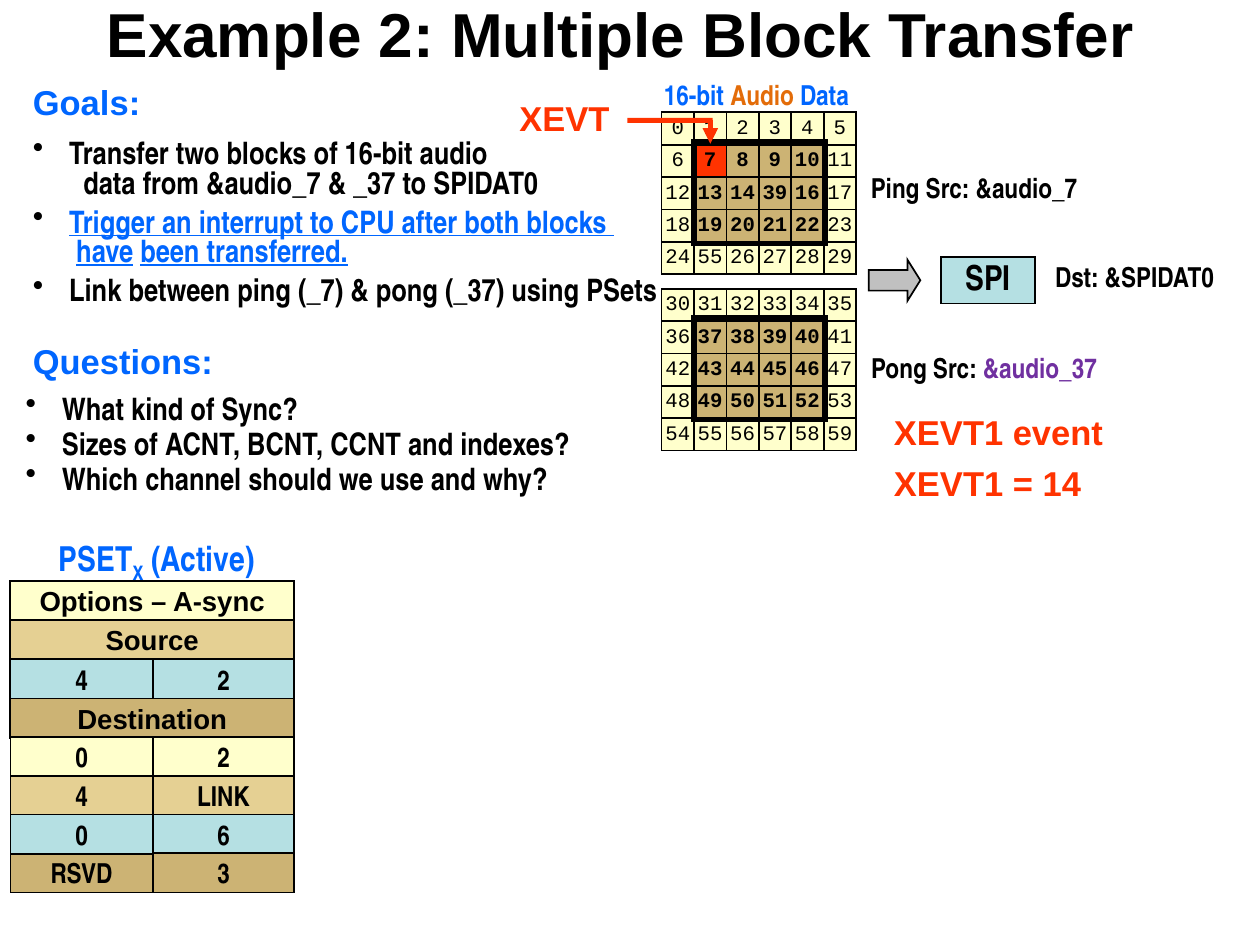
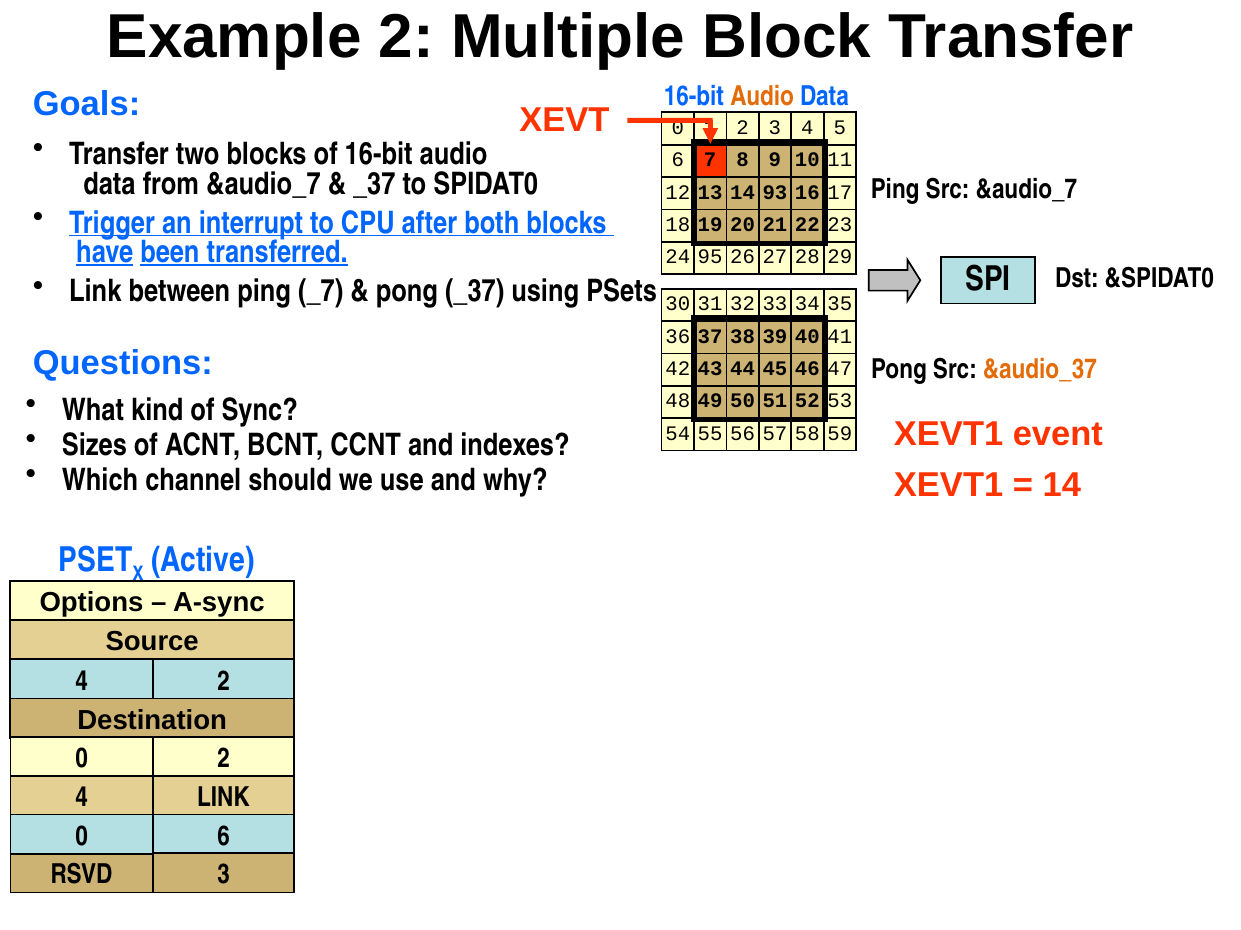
14 39: 39 -> 93 (775, 192)
24 55: 55 -> 95 (710, 257)
&audio_37 colour: purple -> orange (1040, 370)
